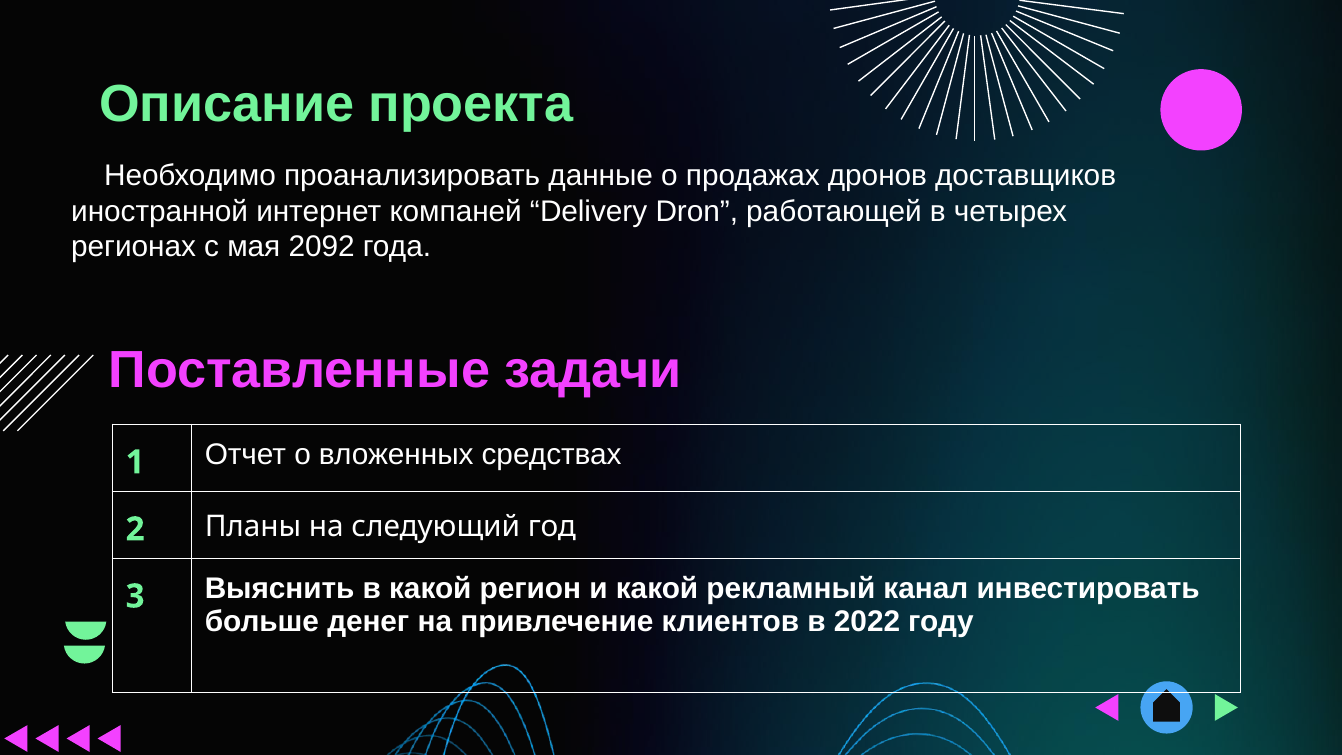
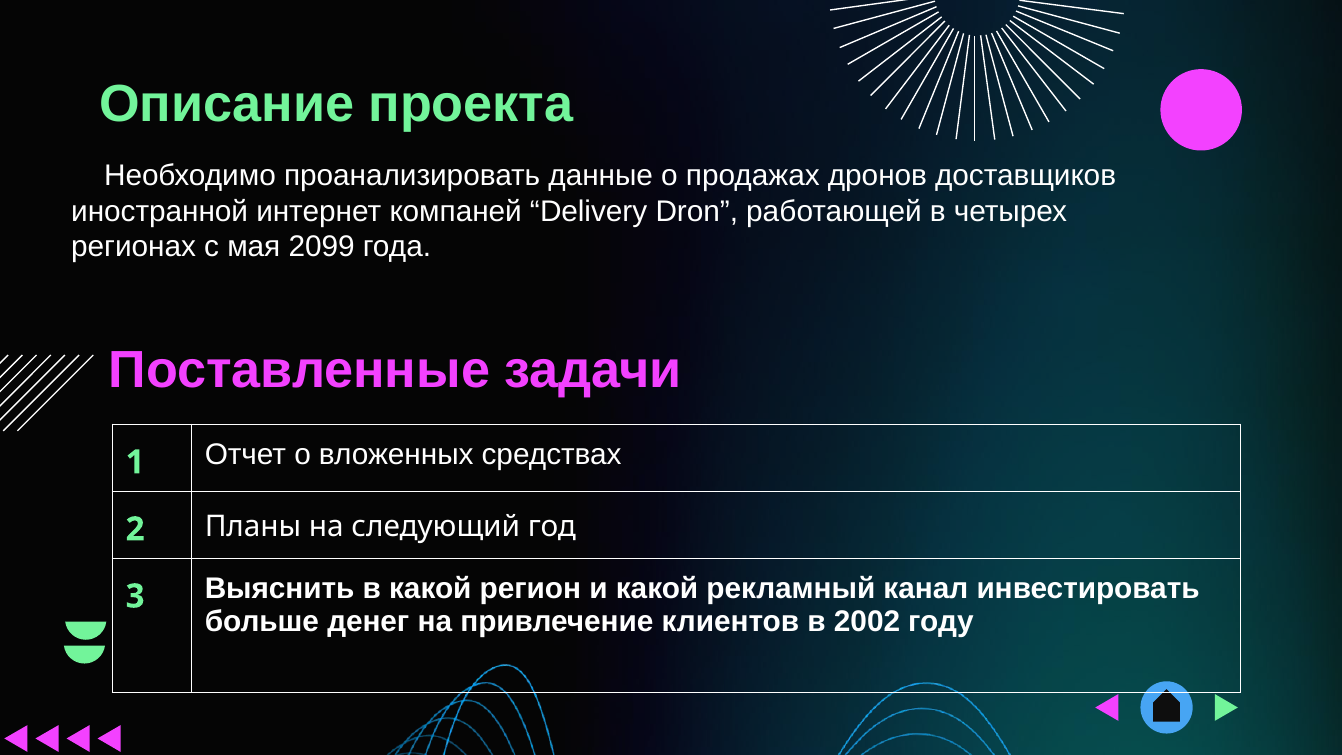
2092: 2092 -> 2099 (322, 247)
2022: 2022 -> 2002 (867, 622)
